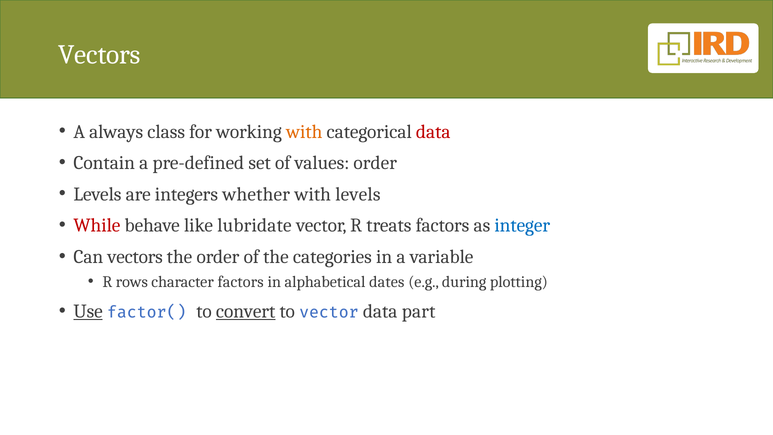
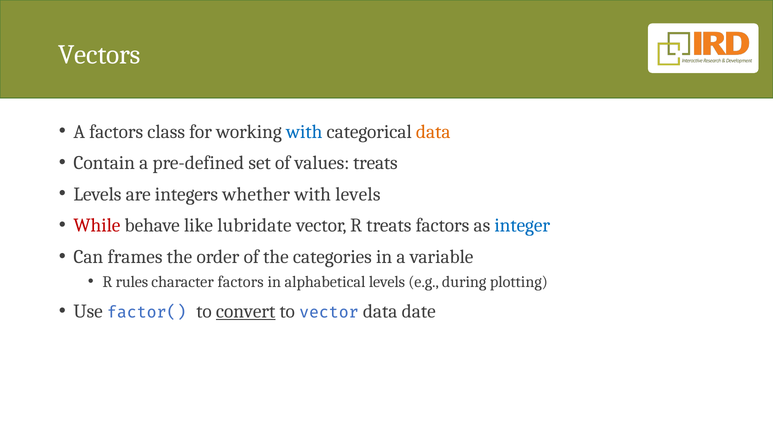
A always: always -> factors (116, 132)
with colour: orange -> blue (304, 132)
data colour: red -> orange (433, 132)
values order: order -> treats (375, 163)
Can vectors: vectors -> frames (135, 257)
rows: rows -> rules (132, 282)
alphabetical dates: dates -> levels (387, 282)
Use underline: present -> none (88, 311)
part: part -> date (419, 311)
